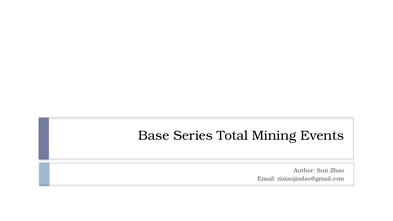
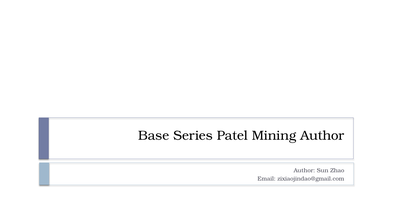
Total: Total -> Patel (232, 135)
Mining Events: Events -> Author (322, 135)
